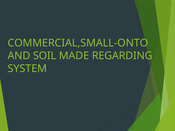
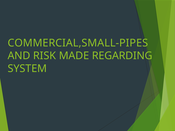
COMMERCIAL,SMALL-ONTO: COMMERCIAL,SMALL-ONTO -> COMMERCIAL,SMALL-PIPES (78, 43)
SOIL: SOIL -> RISK (45, 56)
